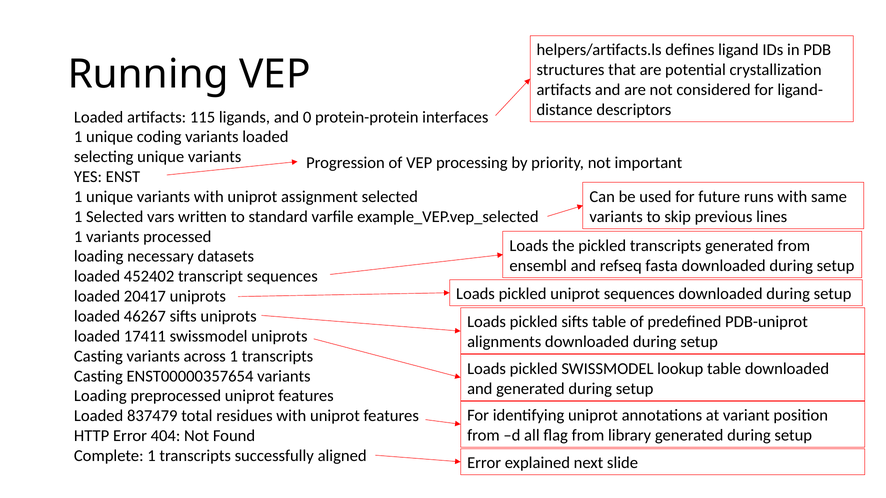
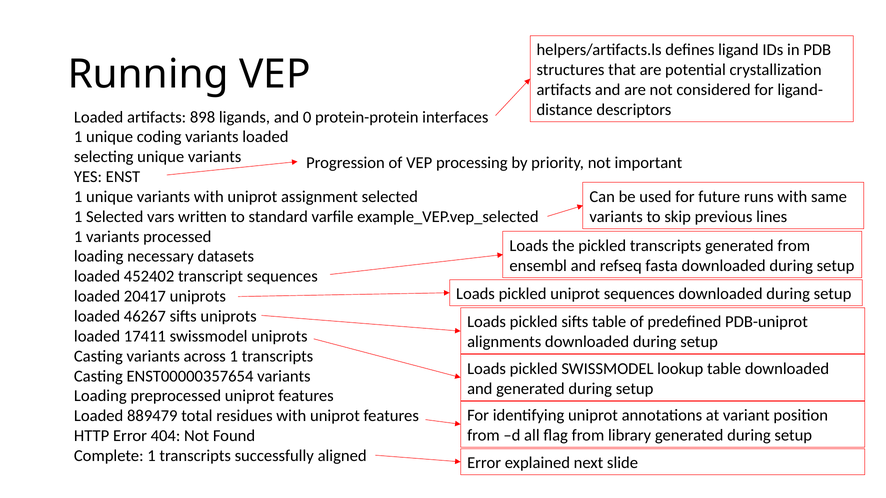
115: 115 -> 898 (203, 117)
837479: 837479 -> 889479 (152, 416)
